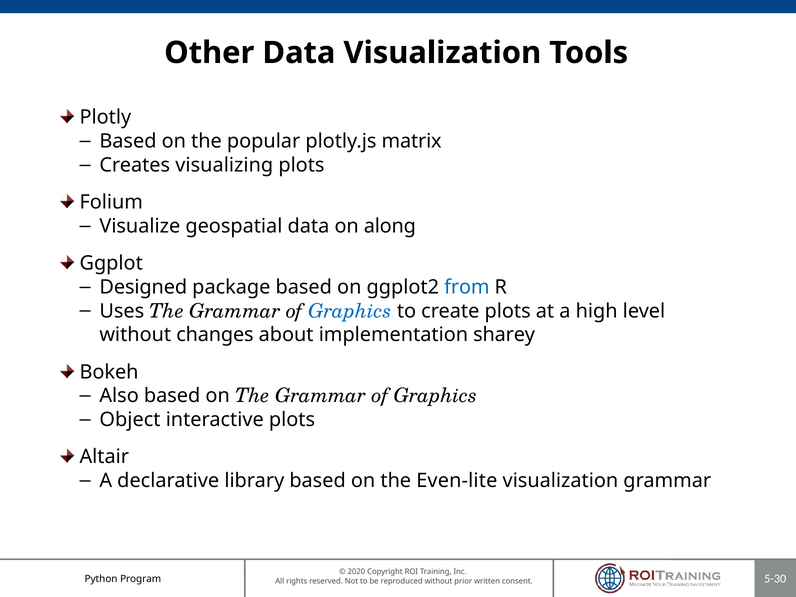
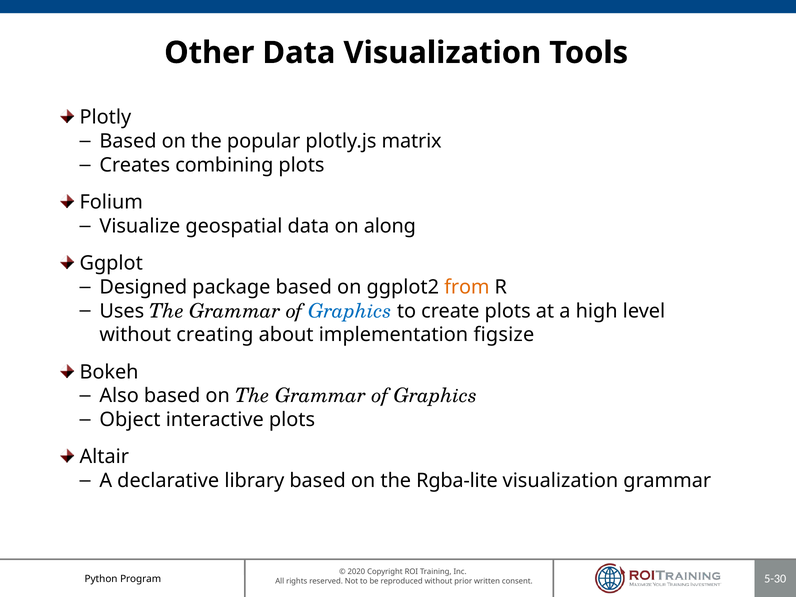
visualizing: visualizing -> combining (224, 165)
from colour: blue -> orange (467, 287)
changes: changes -> creating (215, 335)
sharey: sharey -> figsize (504, 335)
Even-lite: Even-lite -> Rgba-lite (457, 481)
